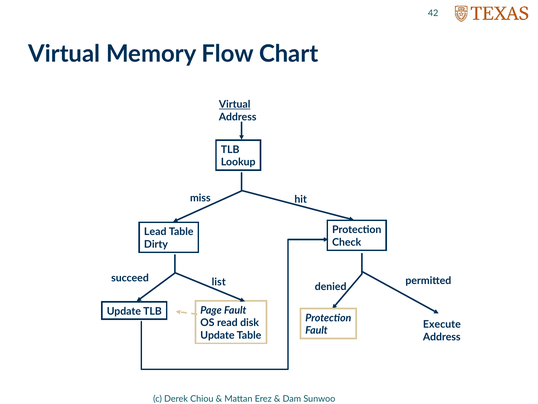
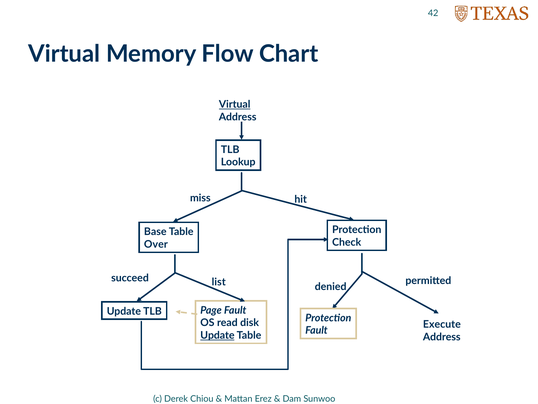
Lead: Lead -> Base (155, 231)
Dirty: Dirty -> Over (156, 244)
Update underline: none -> present (217, 335)
